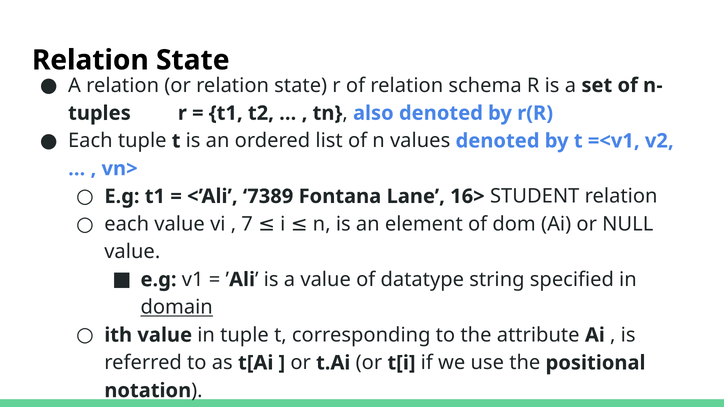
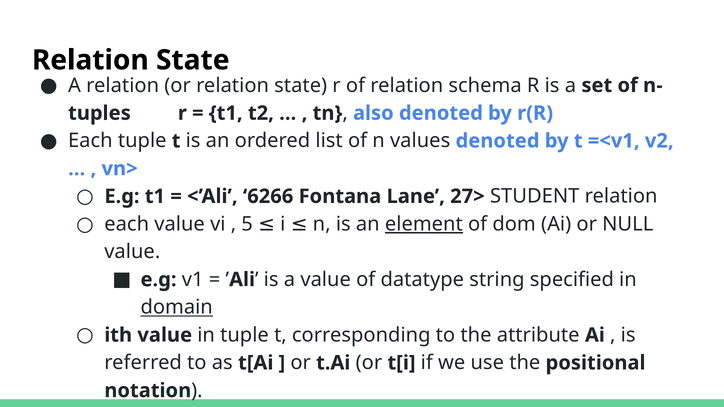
7389: 7389 -> 6266 (268, 196)
16>: 16> -> 27> (467, 196)
7: 7 -> 5 (247, 224)
element underline: none -> present (424, 224)
